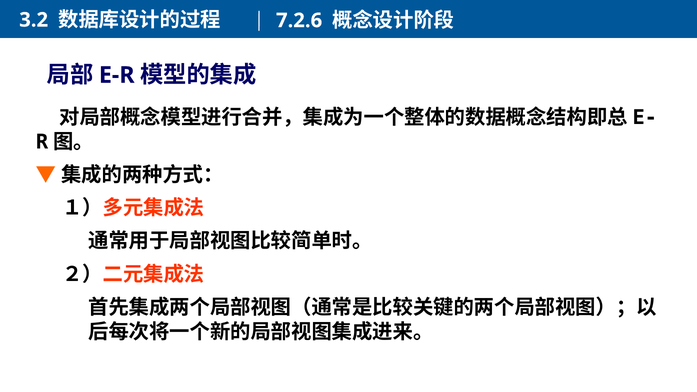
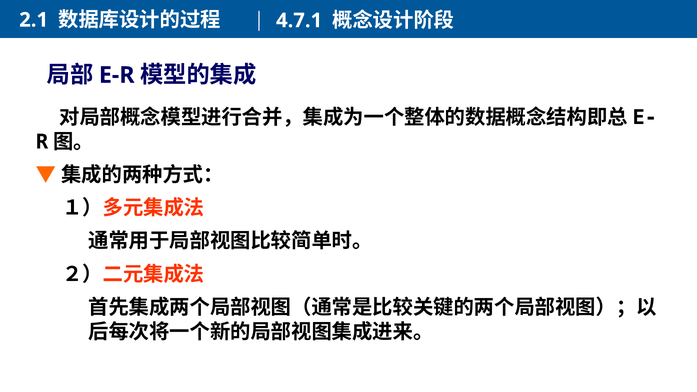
3.2: 3.2 -> 2.1 (34, 20)
7.2.6: 7.2.6 -> 4.7.1 (299, 20)
